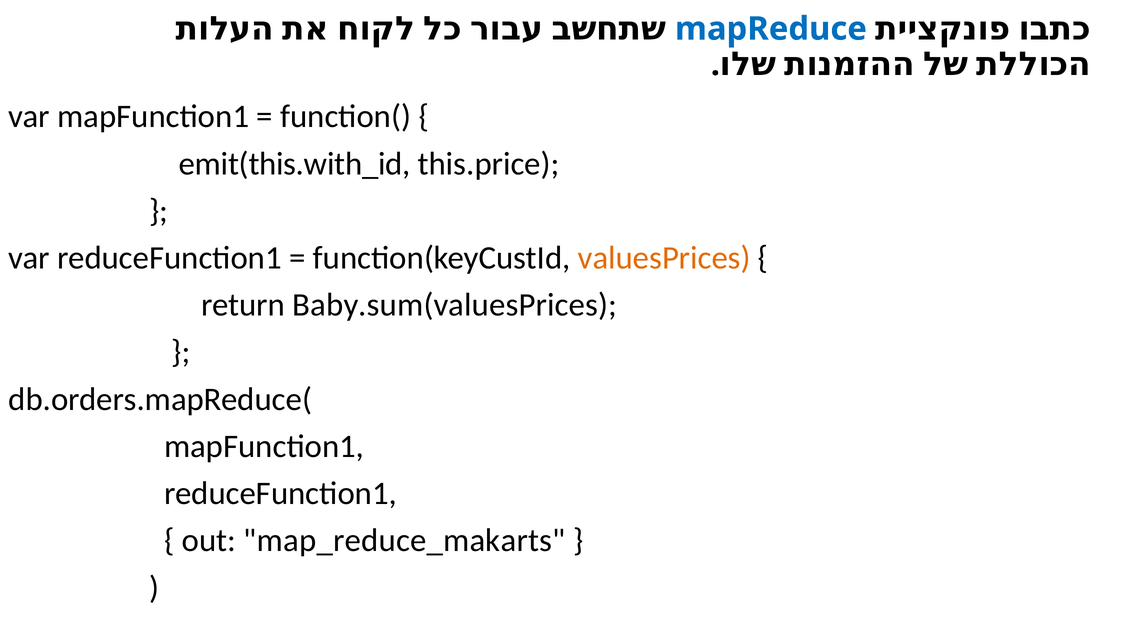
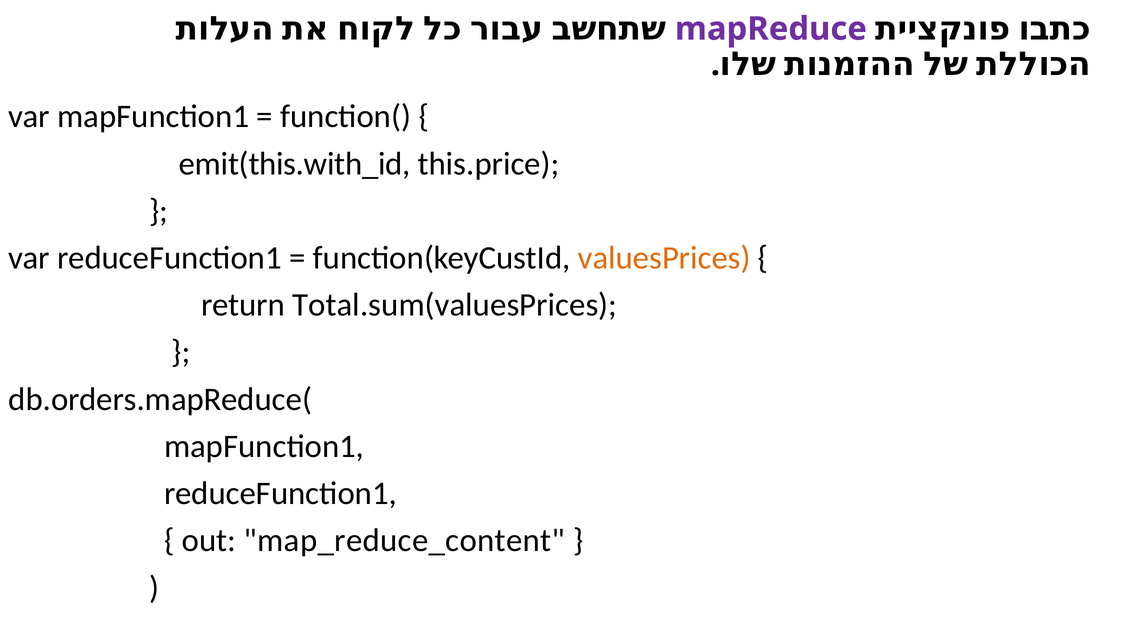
mapReduce colour: blue -> purple (771, 29)
Baby.sum(valuesPrices: Baby.sum(valuesPrices -> Total.sum(valuesPrices (455, 305)
map_reduce_makarts: map_reduce_makarts -> map_reduce_content (404, 541)
